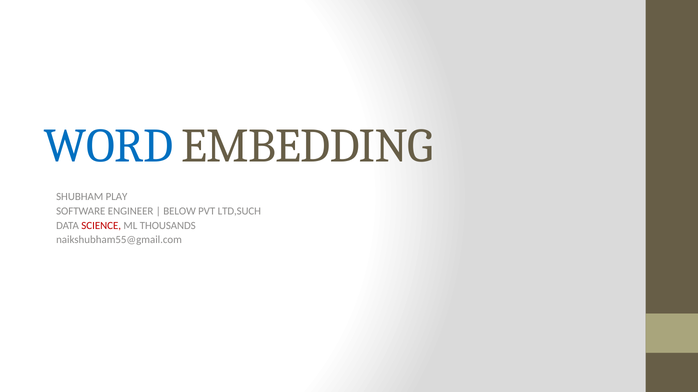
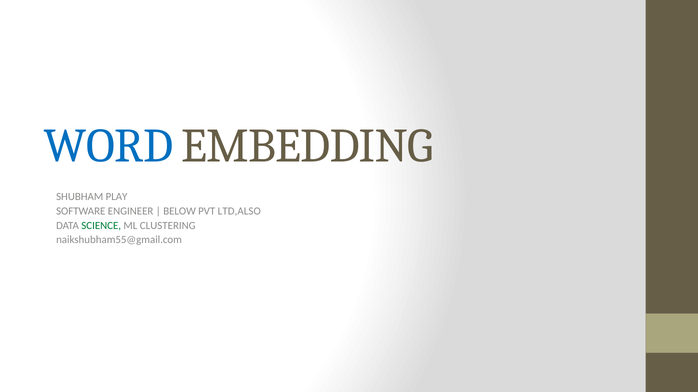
LTD,SUCH: LTD,SUCH -> LTD,ALSO (239, 211)
SCIENCE colour: red -> green (101, 226)
THOUSANDS: THOUSANDS -> CLUSTERING (168, 226)
